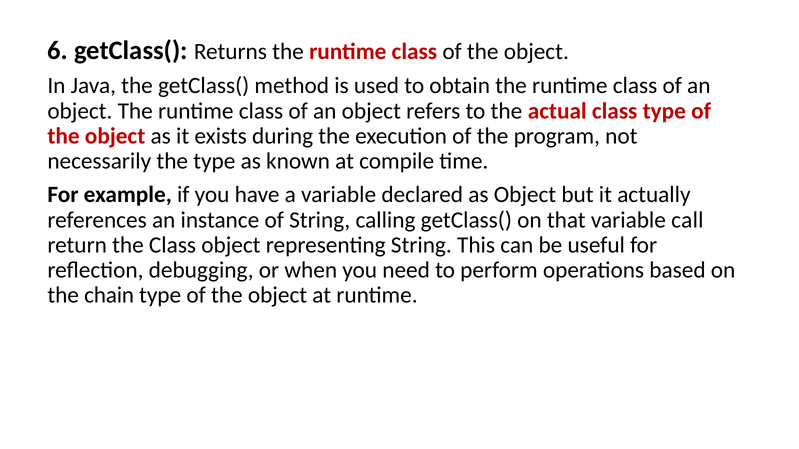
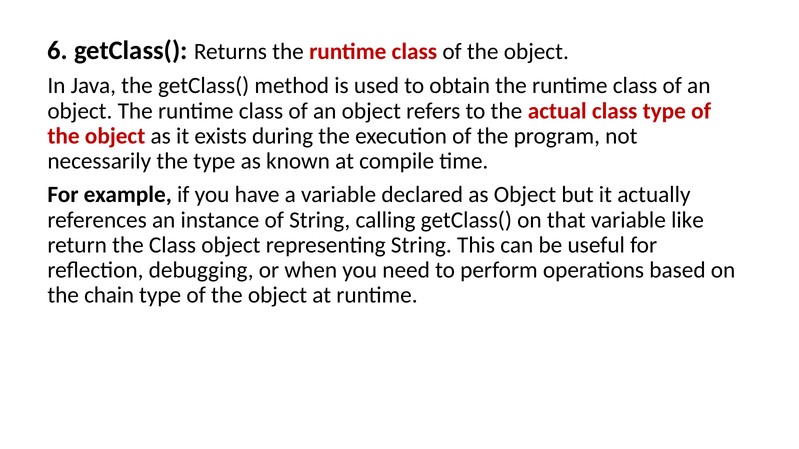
call: call -> like (688, 220)
